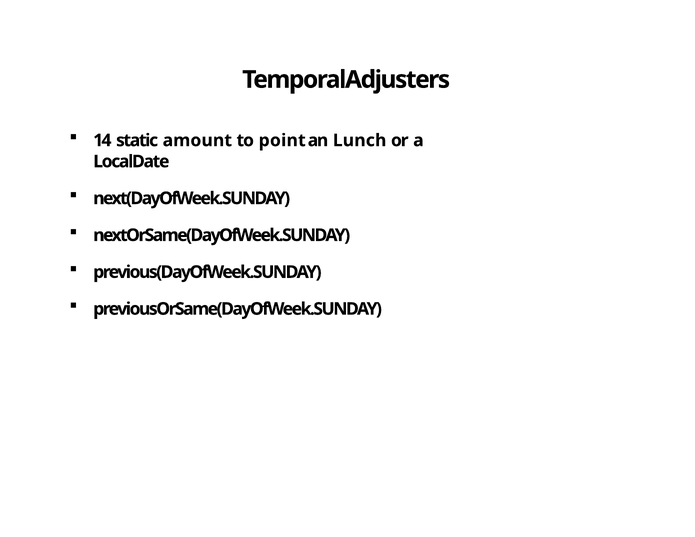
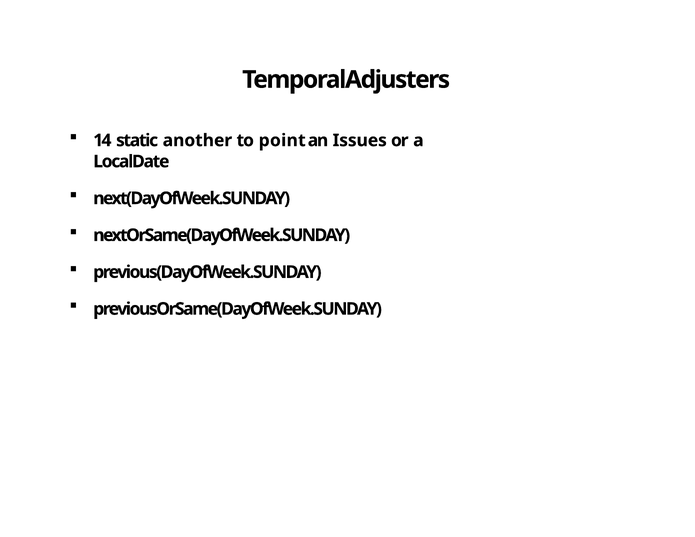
amount: amount -> another (197, 140)
Lunch: Lunch -> Issues (360, 140)
